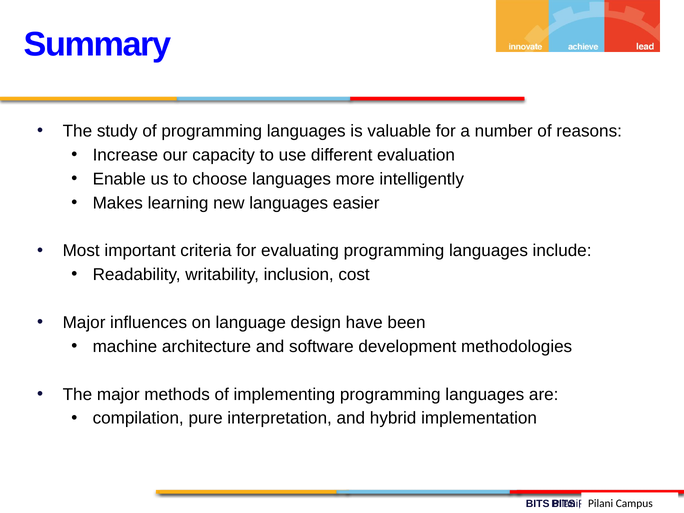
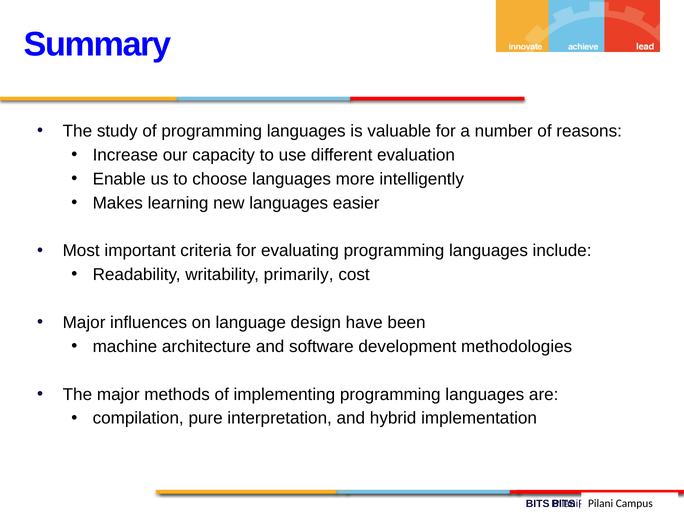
inclusion: inclusion -> primarily (299, 275)
